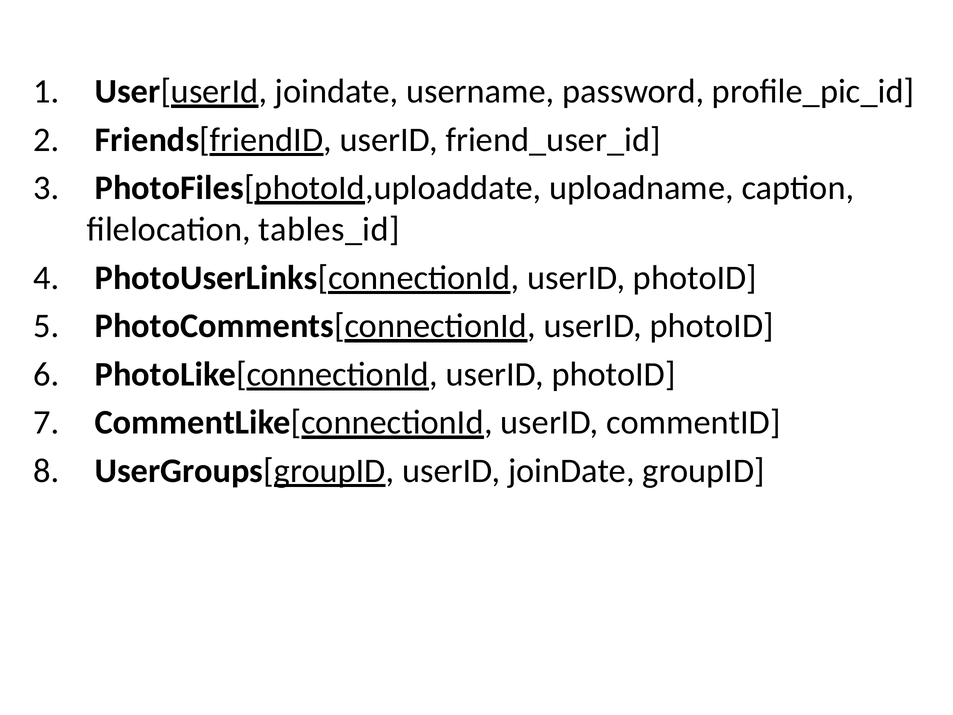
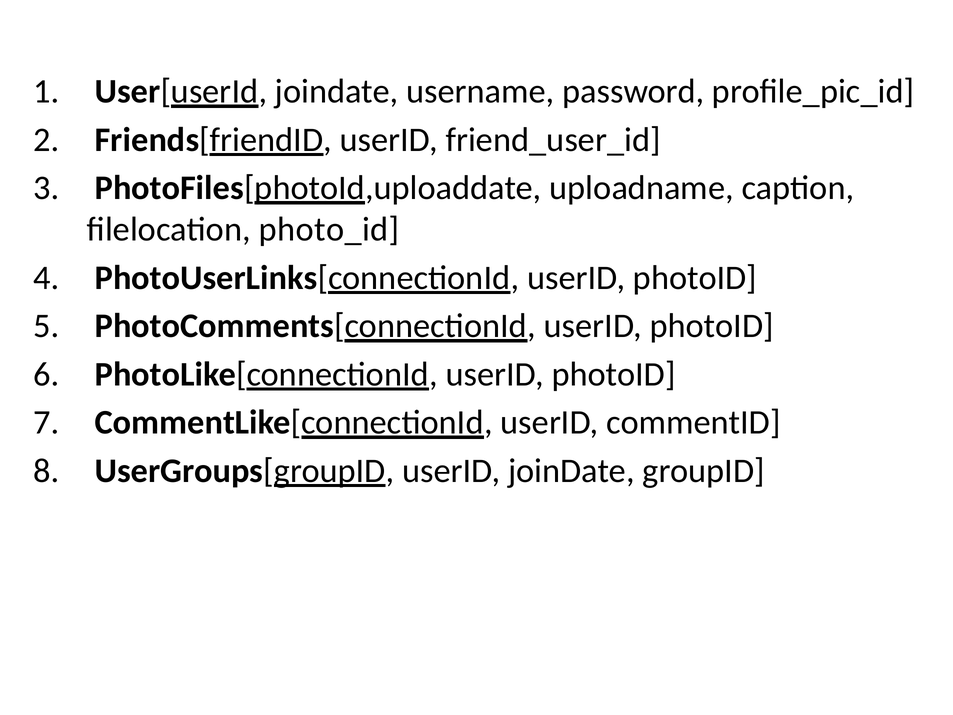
tables_id: tables_id -> photo_id (329, 229)
